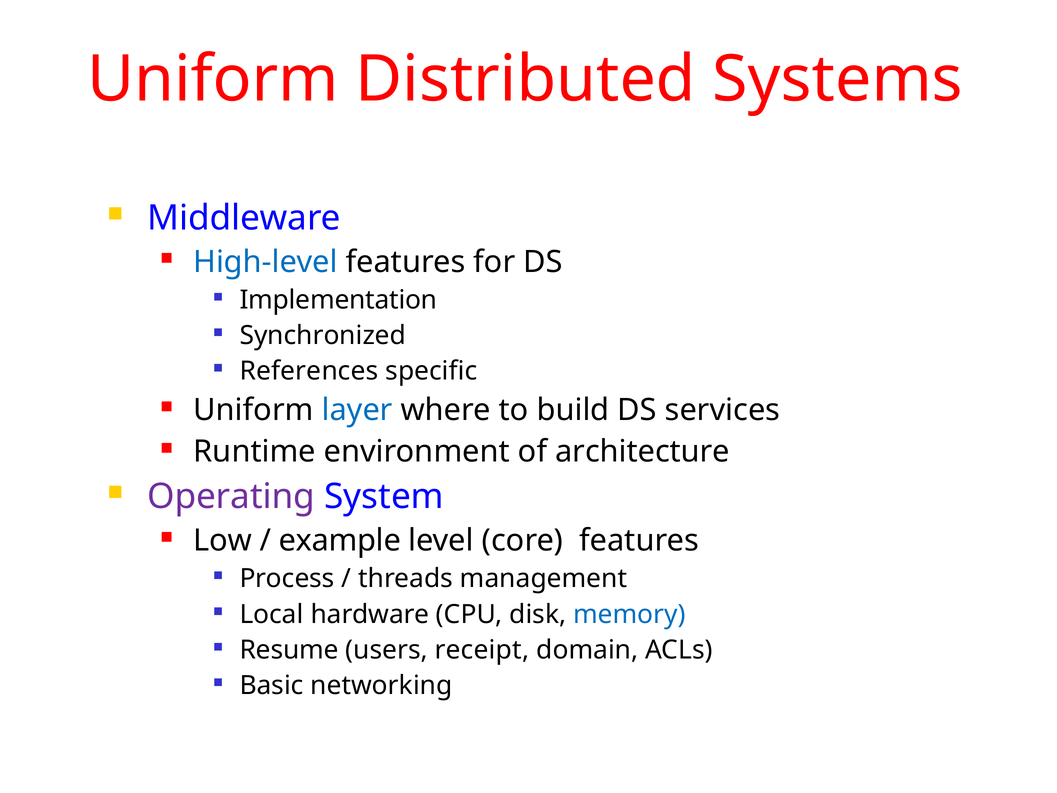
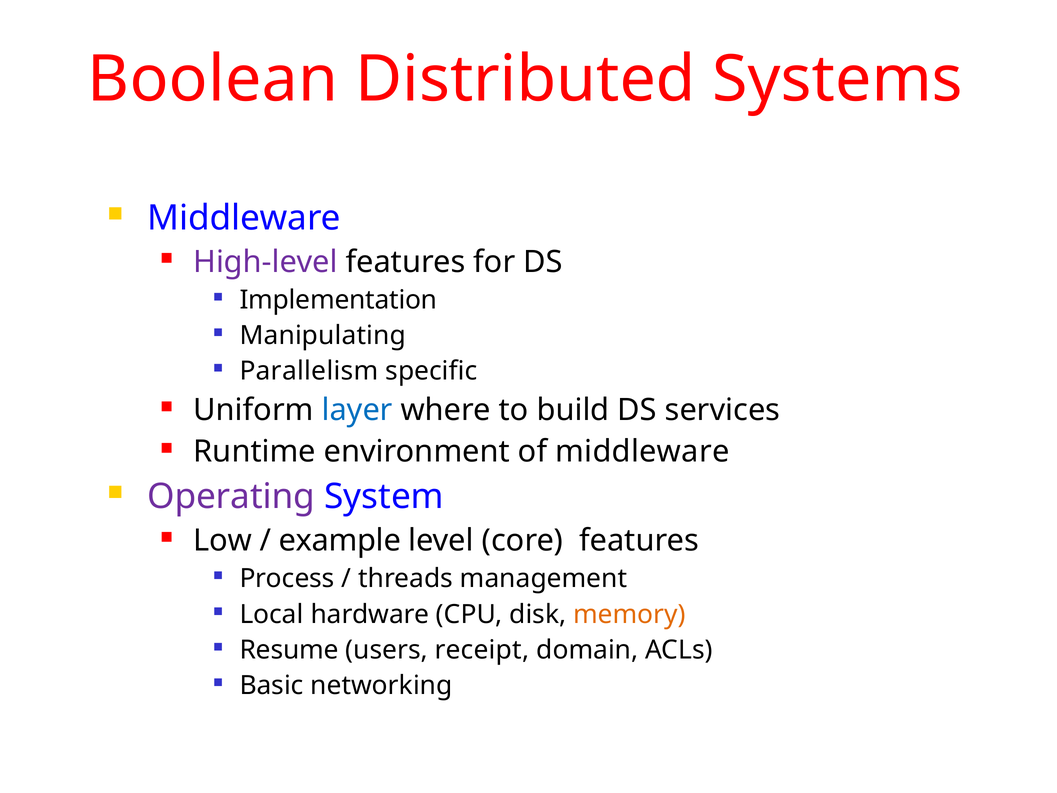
Uniform: Uniform -> Boolean (213, 79)
High-level colour: blue -> purple (266, 262)
Synchronized: Synchronized -> Manipulating (323, 335)
References: References -> Parallelism (309, 371)
of architecture: architecture -> middleware (642, 452)
memory colour: blue -> orange (629, 614)
